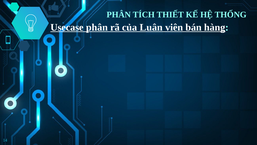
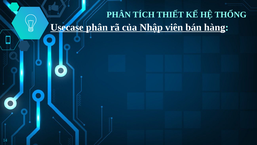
Luân: Luân -> Nhập (151, 27)
